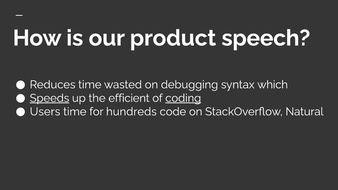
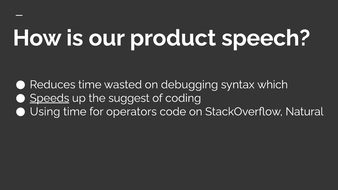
efficient: efficient -> suggest (129, 98)
coding underline: present -> none (183, 98)
Users: Users -> Using (45, 112)
hundreds: hundreds -> operators (131, 112)
